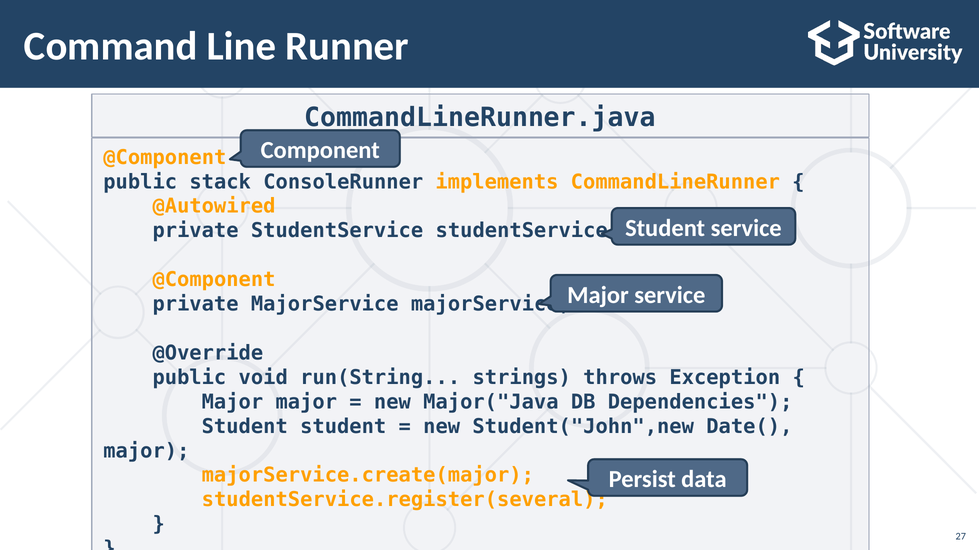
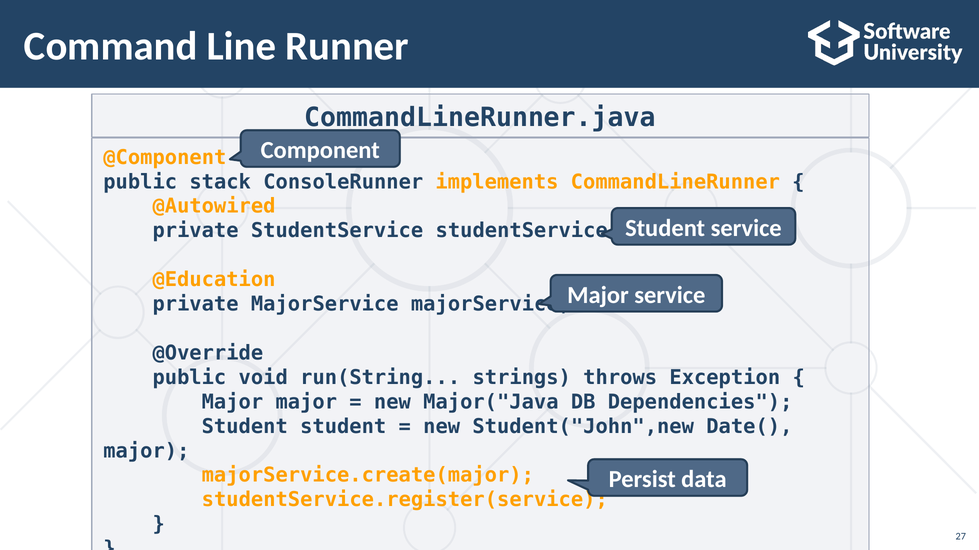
@Component: @Component -> @Education (214, 280)
studentService.register(several: studentService.register(several -> studentService.register(service (405, 500)
